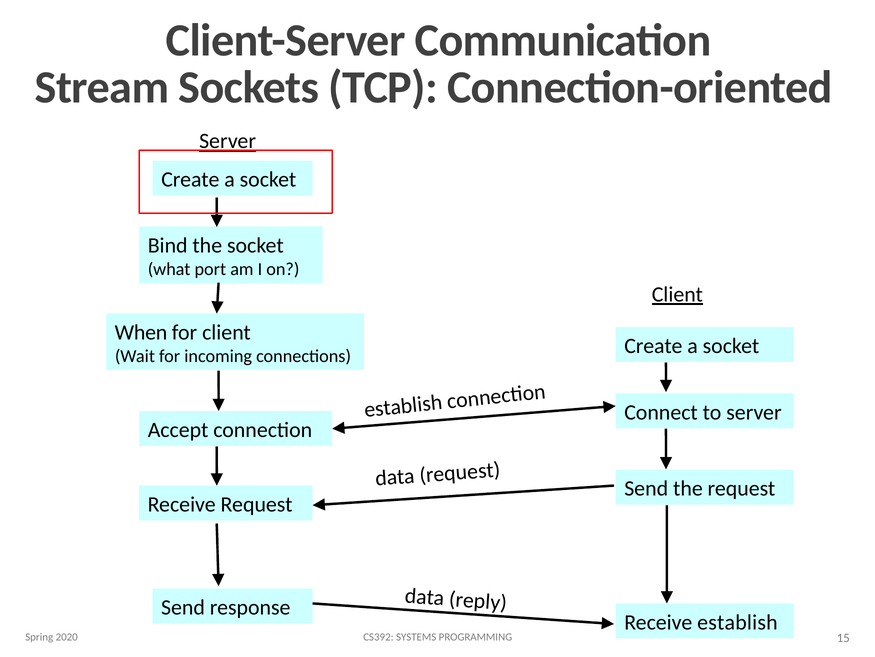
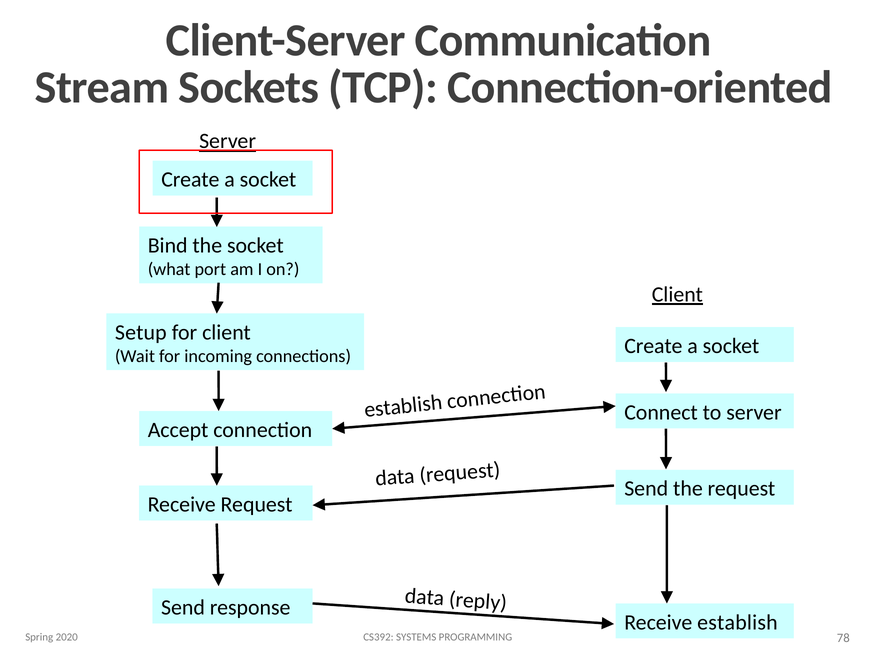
When: When -> Setup (141, 332)
15: 15 -> 78 (843, 637)
